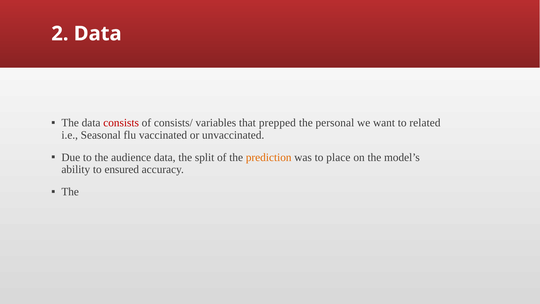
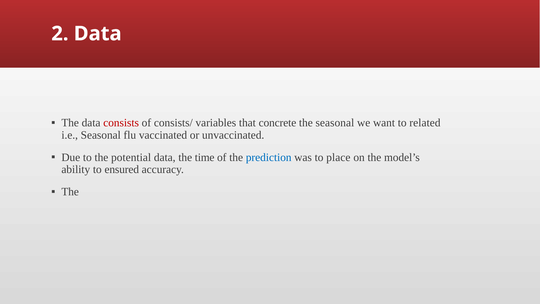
prepped: prepped -> concrete (277, 123)
the personal: personal -> seasonal (335, 123)
audience: audience -> potential (131, 157)
split: split -> time (205, 157)
prediction colour: orange -> blue (269, 157)
